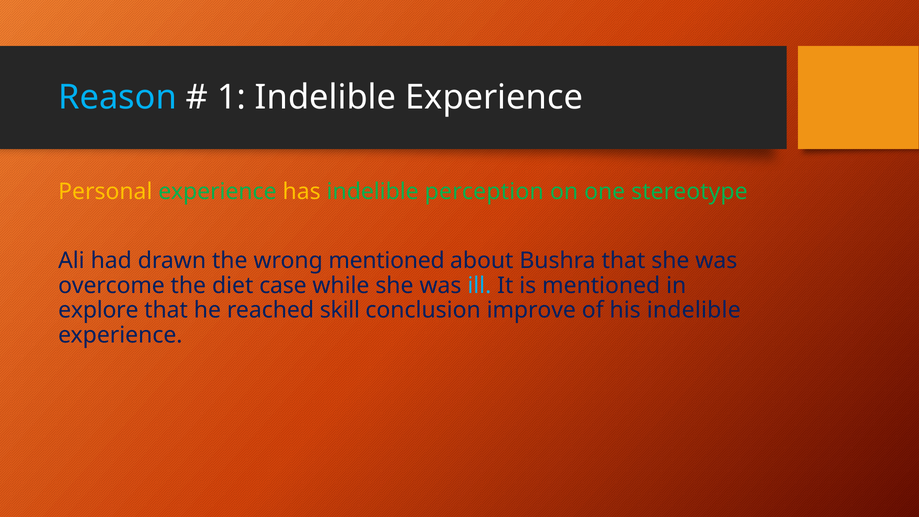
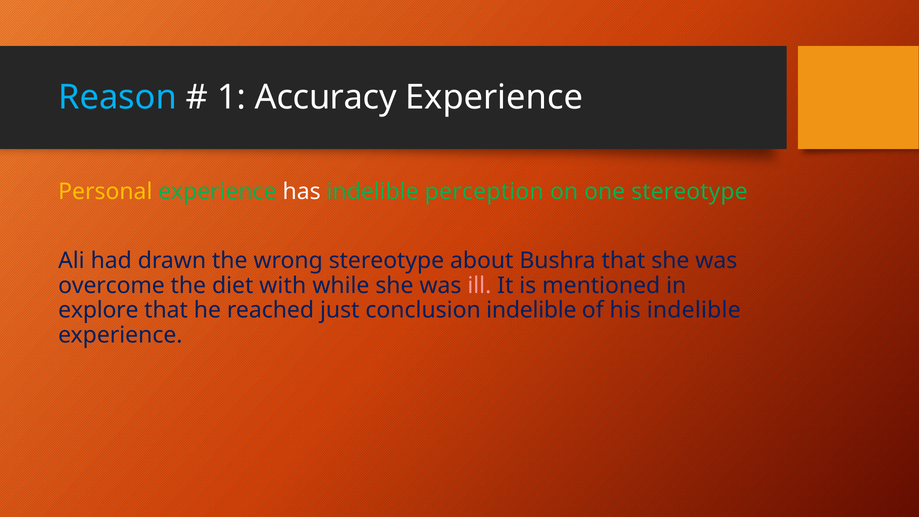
1 Indelible: Indelible -> Accuracy (326, 97)
has colour: yellow -> white (302, 192)
wrong mentioned: mentioned -> stereotype (386, 261)
case: case -> with (283, 285)
ill colour: light blue -> pink (479, 285)
skill: skill -> just (340, 310)
conclusion improve: improve -> indelible (531, 310)
